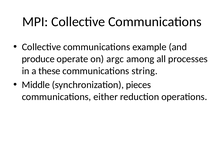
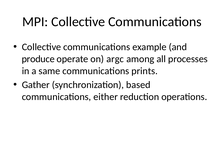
these: these -> same (49, 71)
string: string -> prints (145, 71)
Middle: Middle -> Gather (36, 85)
pieces: pieces -> based (138, 85)
